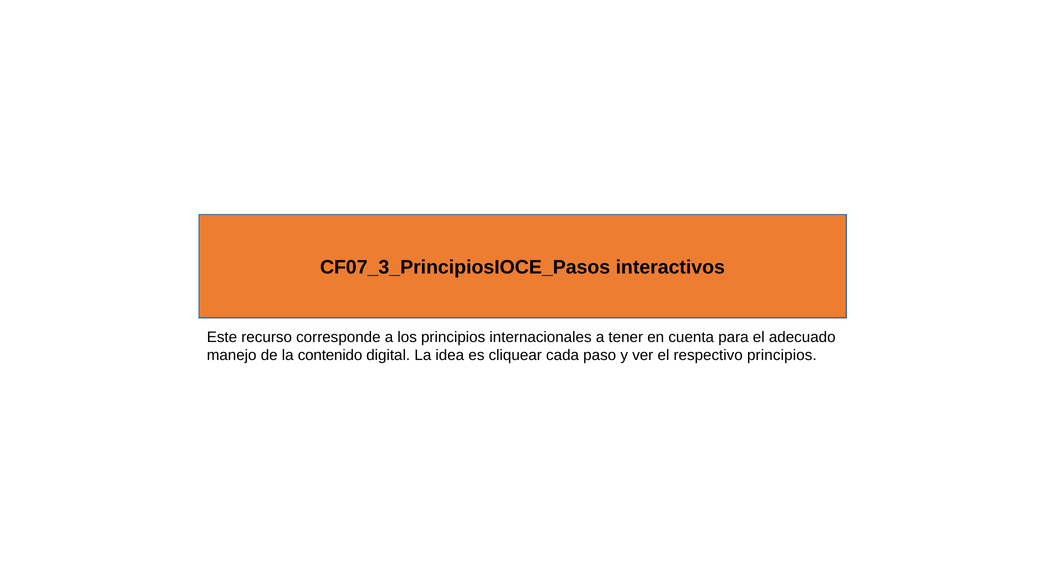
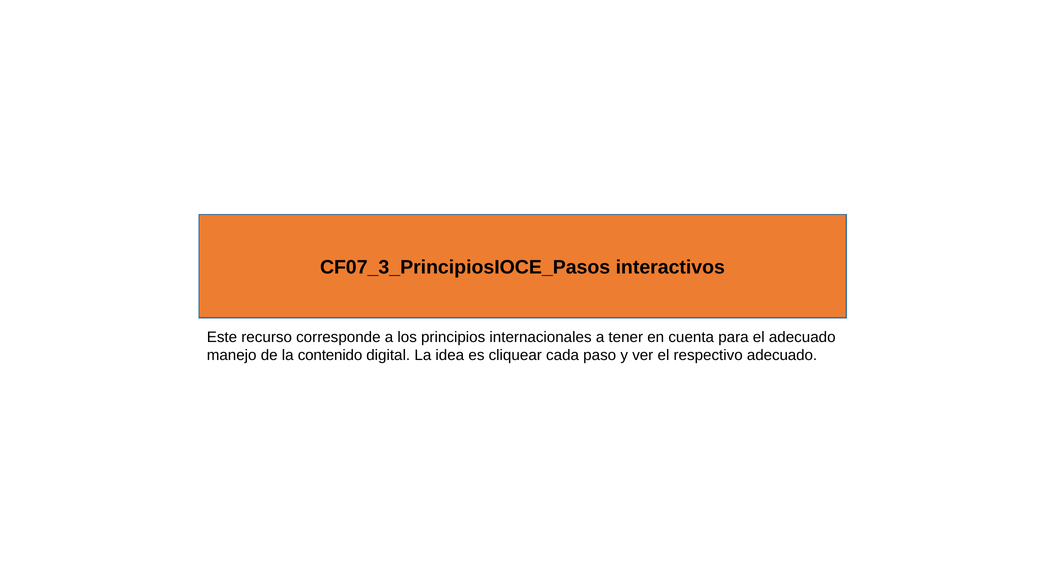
respectivo principios: principios -> adecuado (782, 355)
